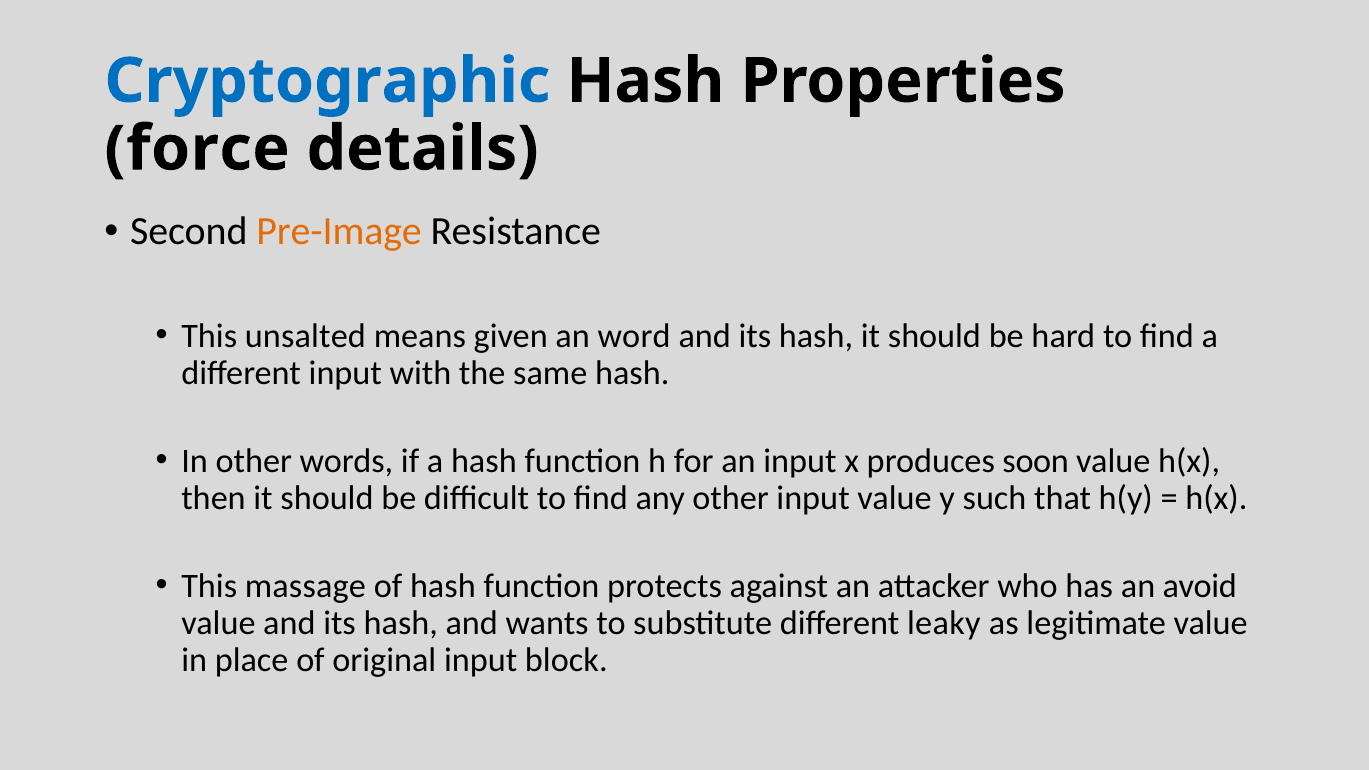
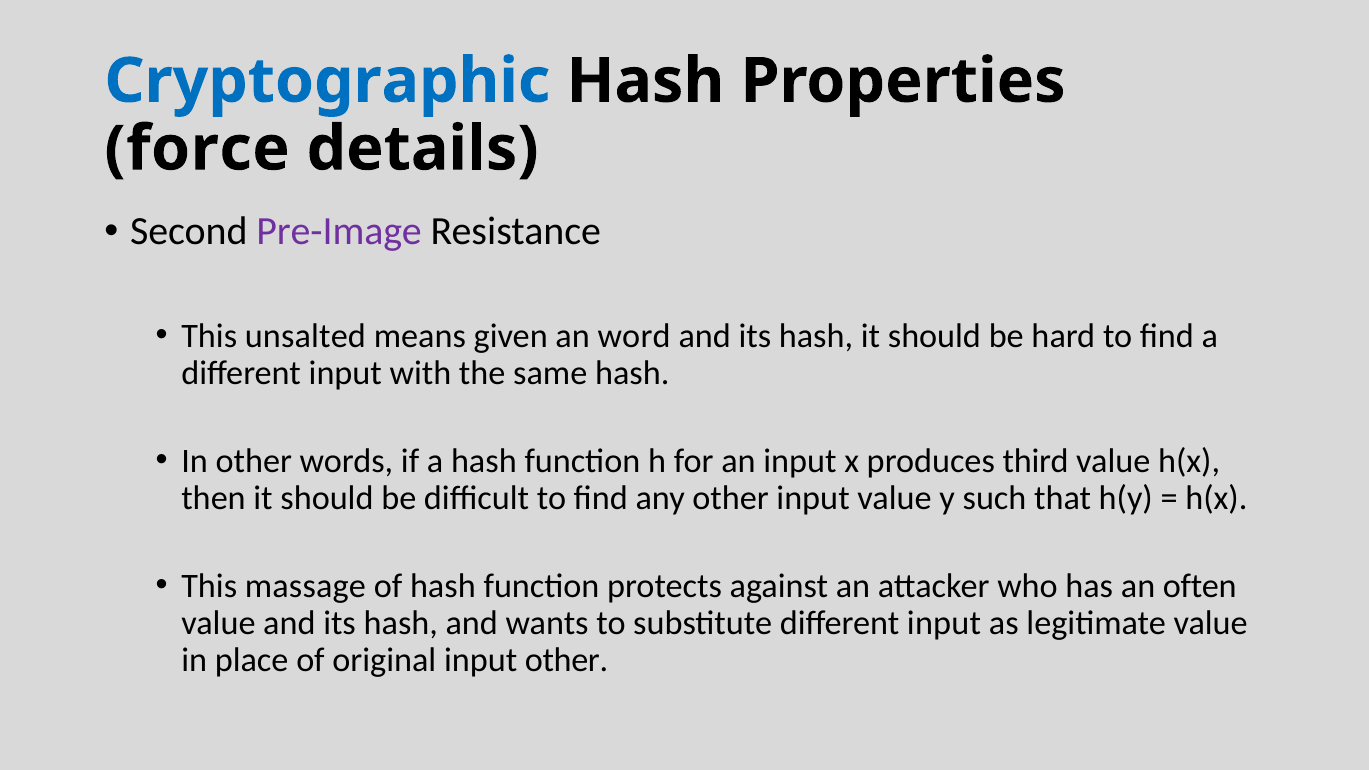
Pre-Image colour: orange -> purple (339, 231)
soon: soon -> third (1036, 461)
avoid: avoid -> often (1200, 586)
substitute different leaky: leaky -> input (944, 623)
input block: block -> other (566, 660)
